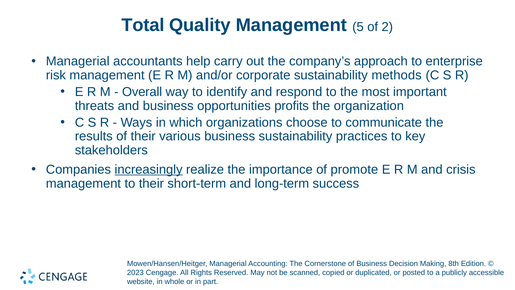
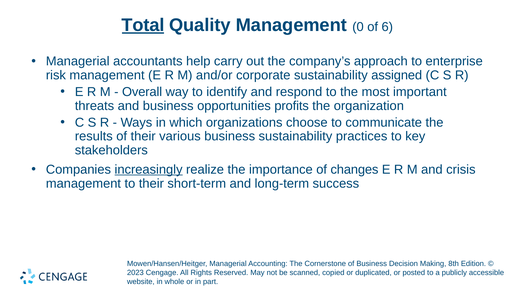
Total underline: none -> present (143, 25)
5: 5 -> 0 (358, 27)
2: 2 -> 6 (387, 27)
methods: methods -> assigned (397, 75)
promote: promote -> changes (354, 169)
